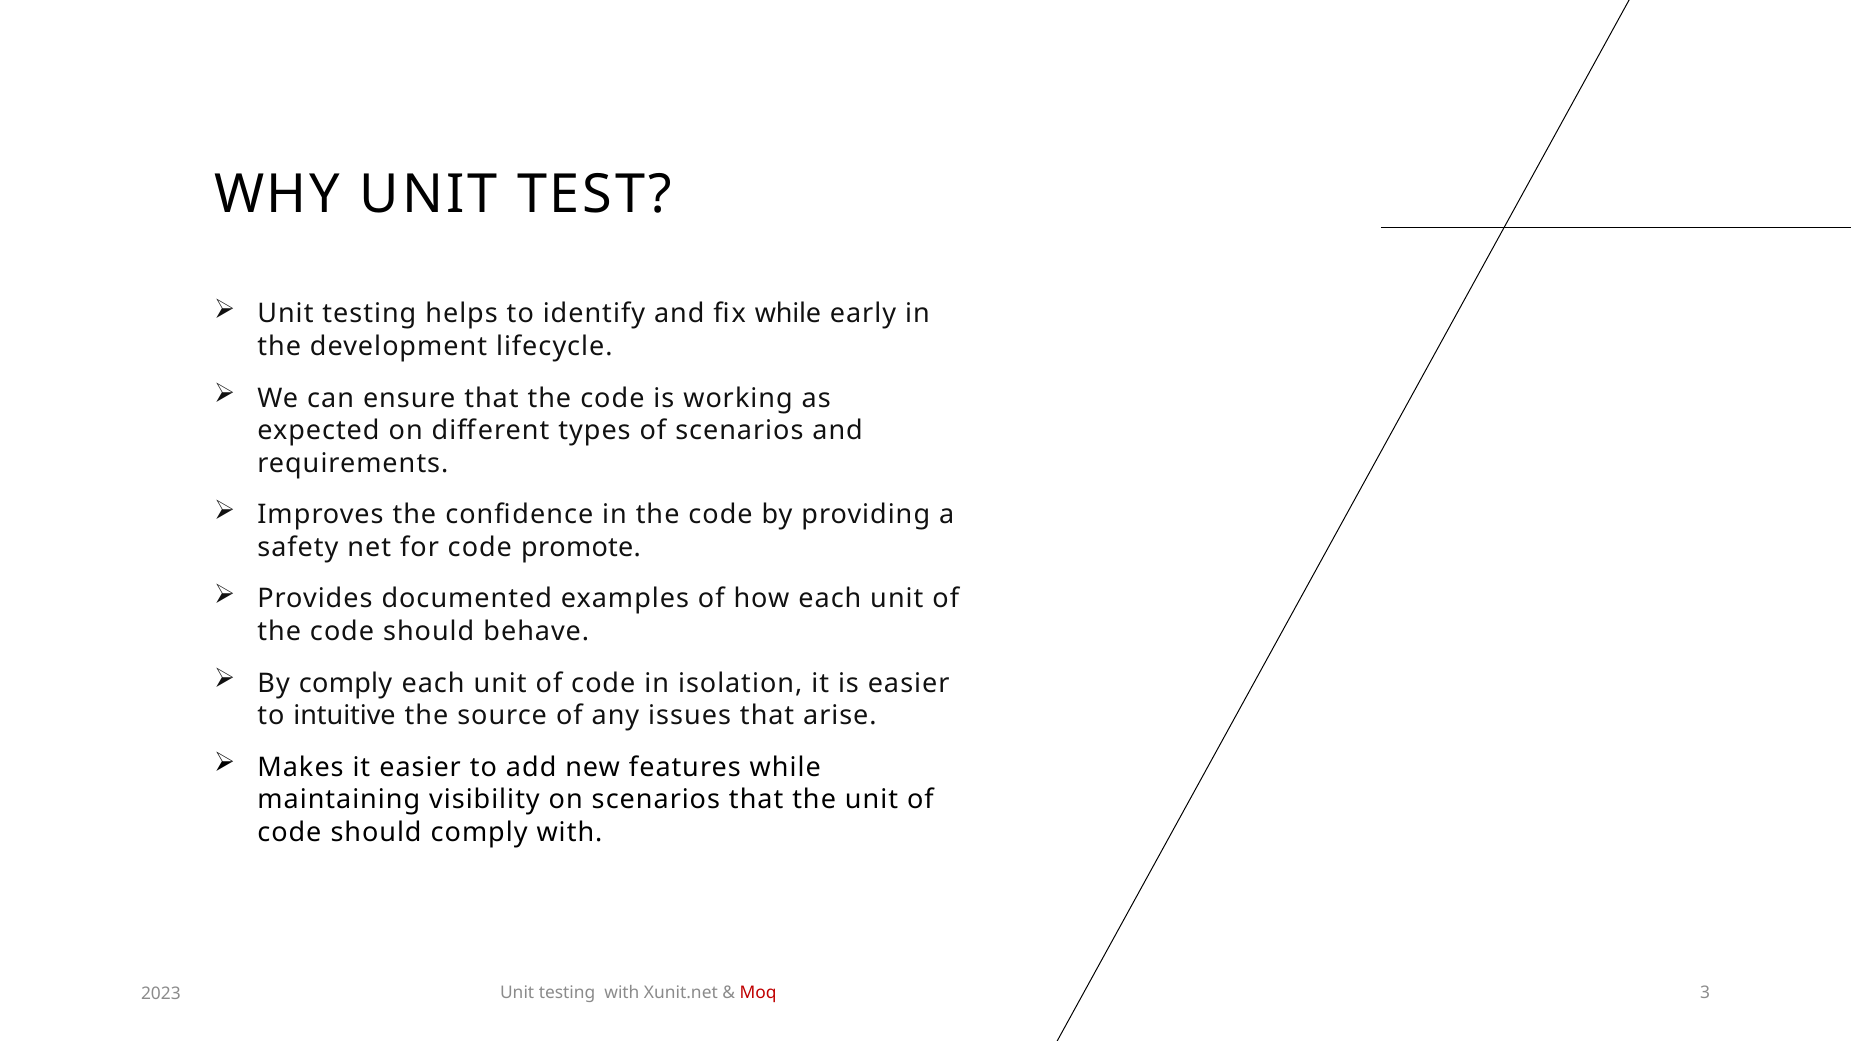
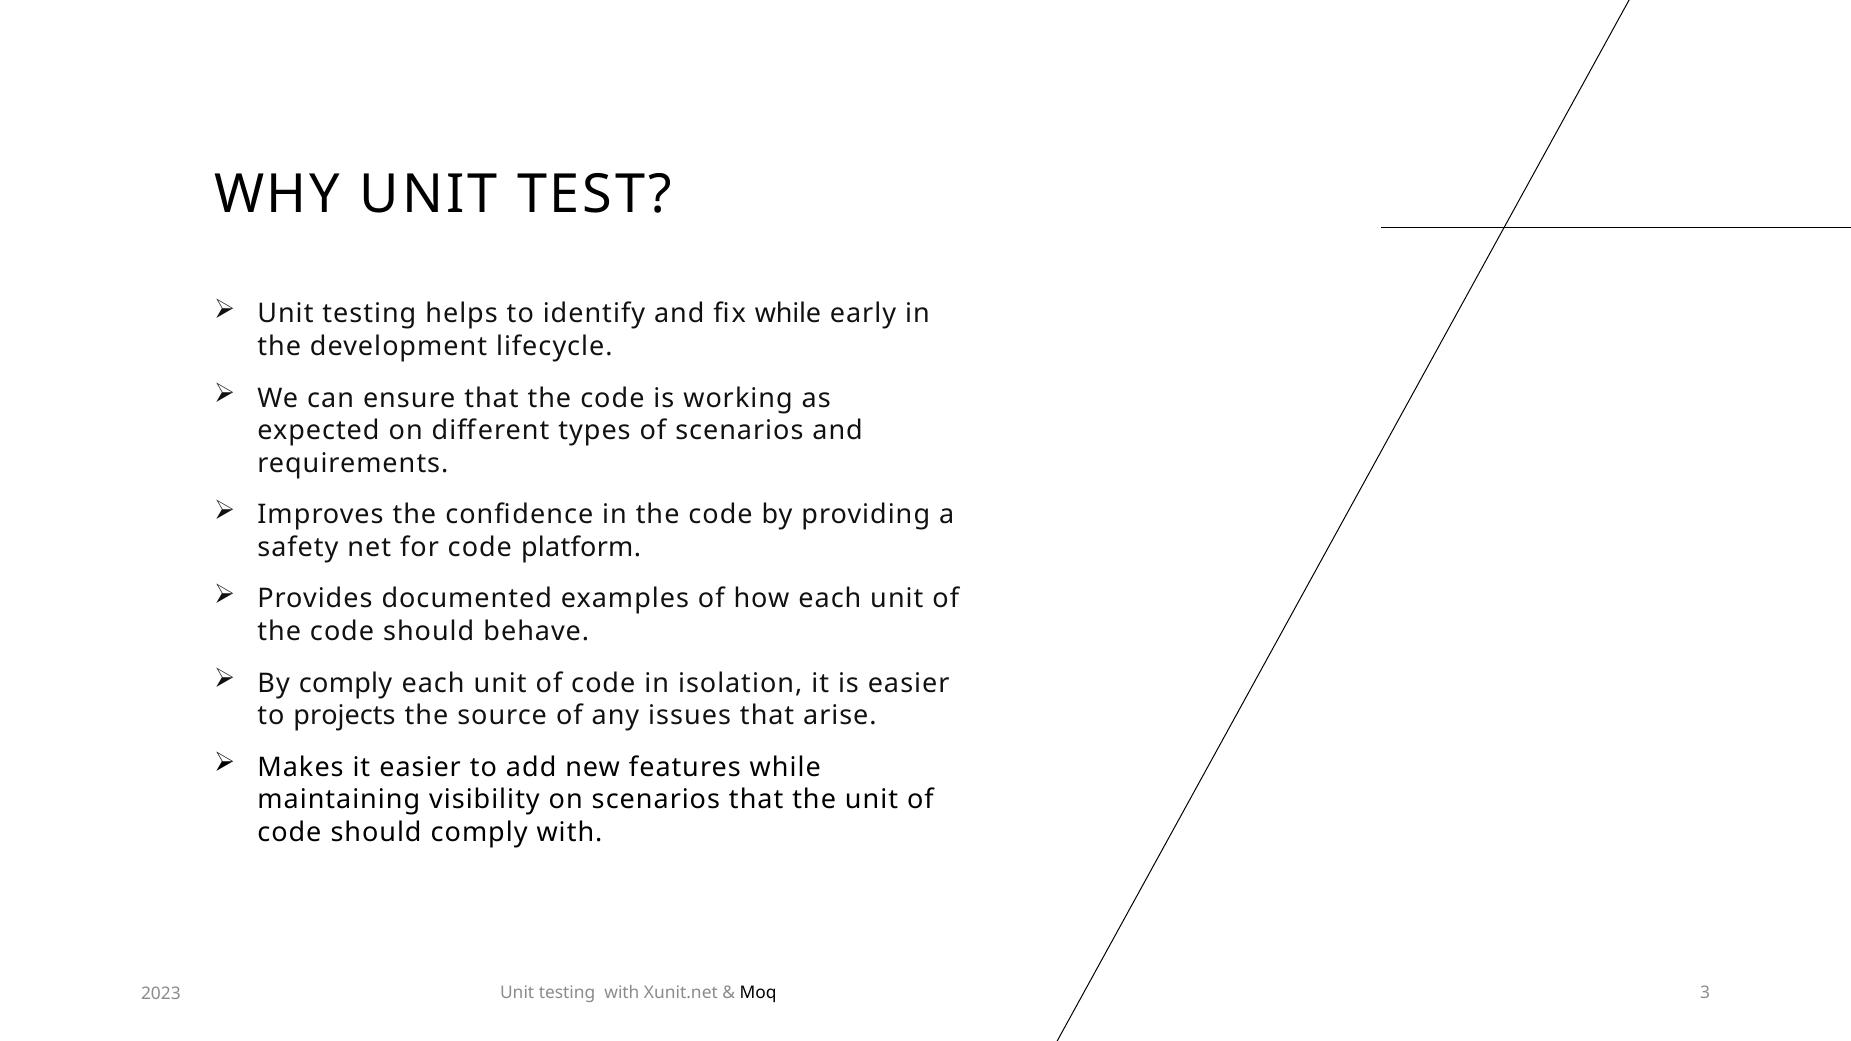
promote: promote -> platform (581, 547)
intuitive: intuitive -> projects (345, 716)
Moq colour: red -> black (758, 993)
